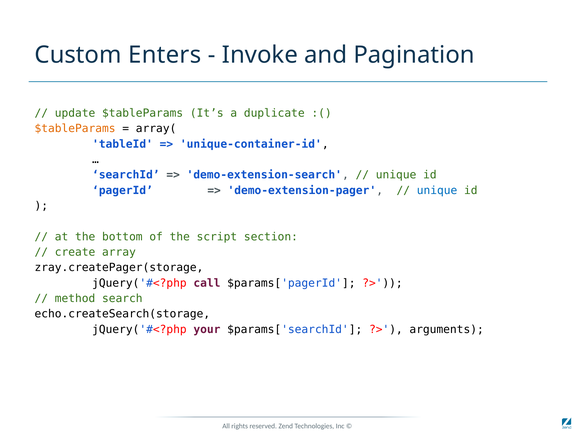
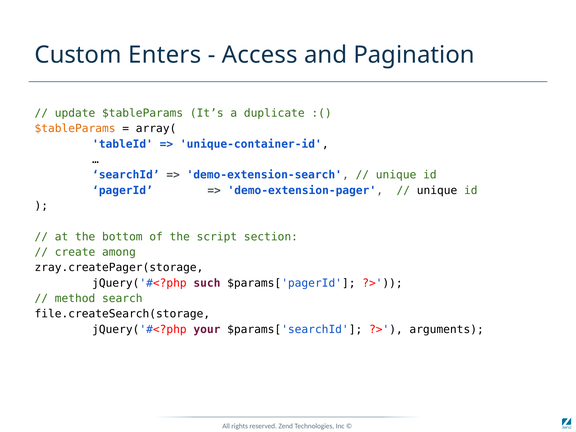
Invoke: Invoke -> Access (260, 55)
unique colour: blue -> black (437, 190)
array: array -> among (119, 252)
call: call -> such (207, 283)
echo.createSearch(storage: echo.createSearch(storage -> file.createSearch(storage (122, 314)
